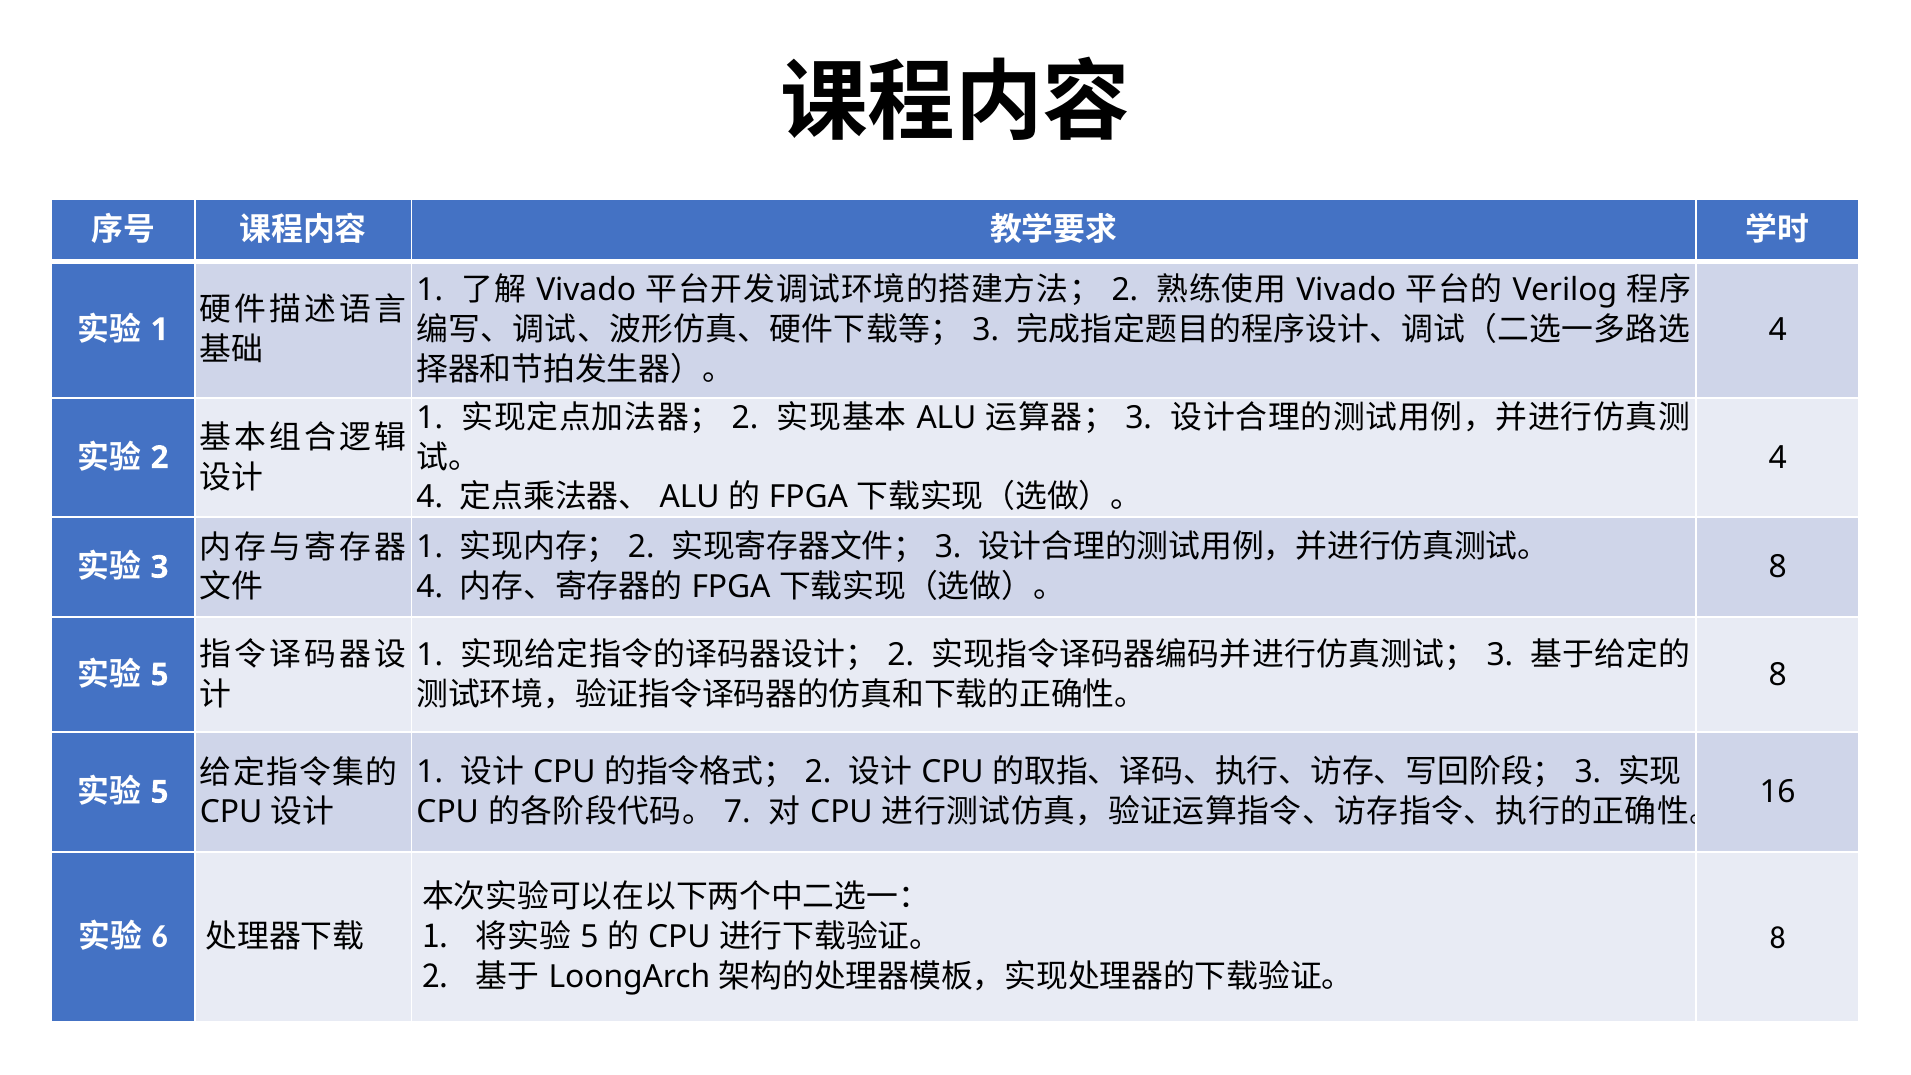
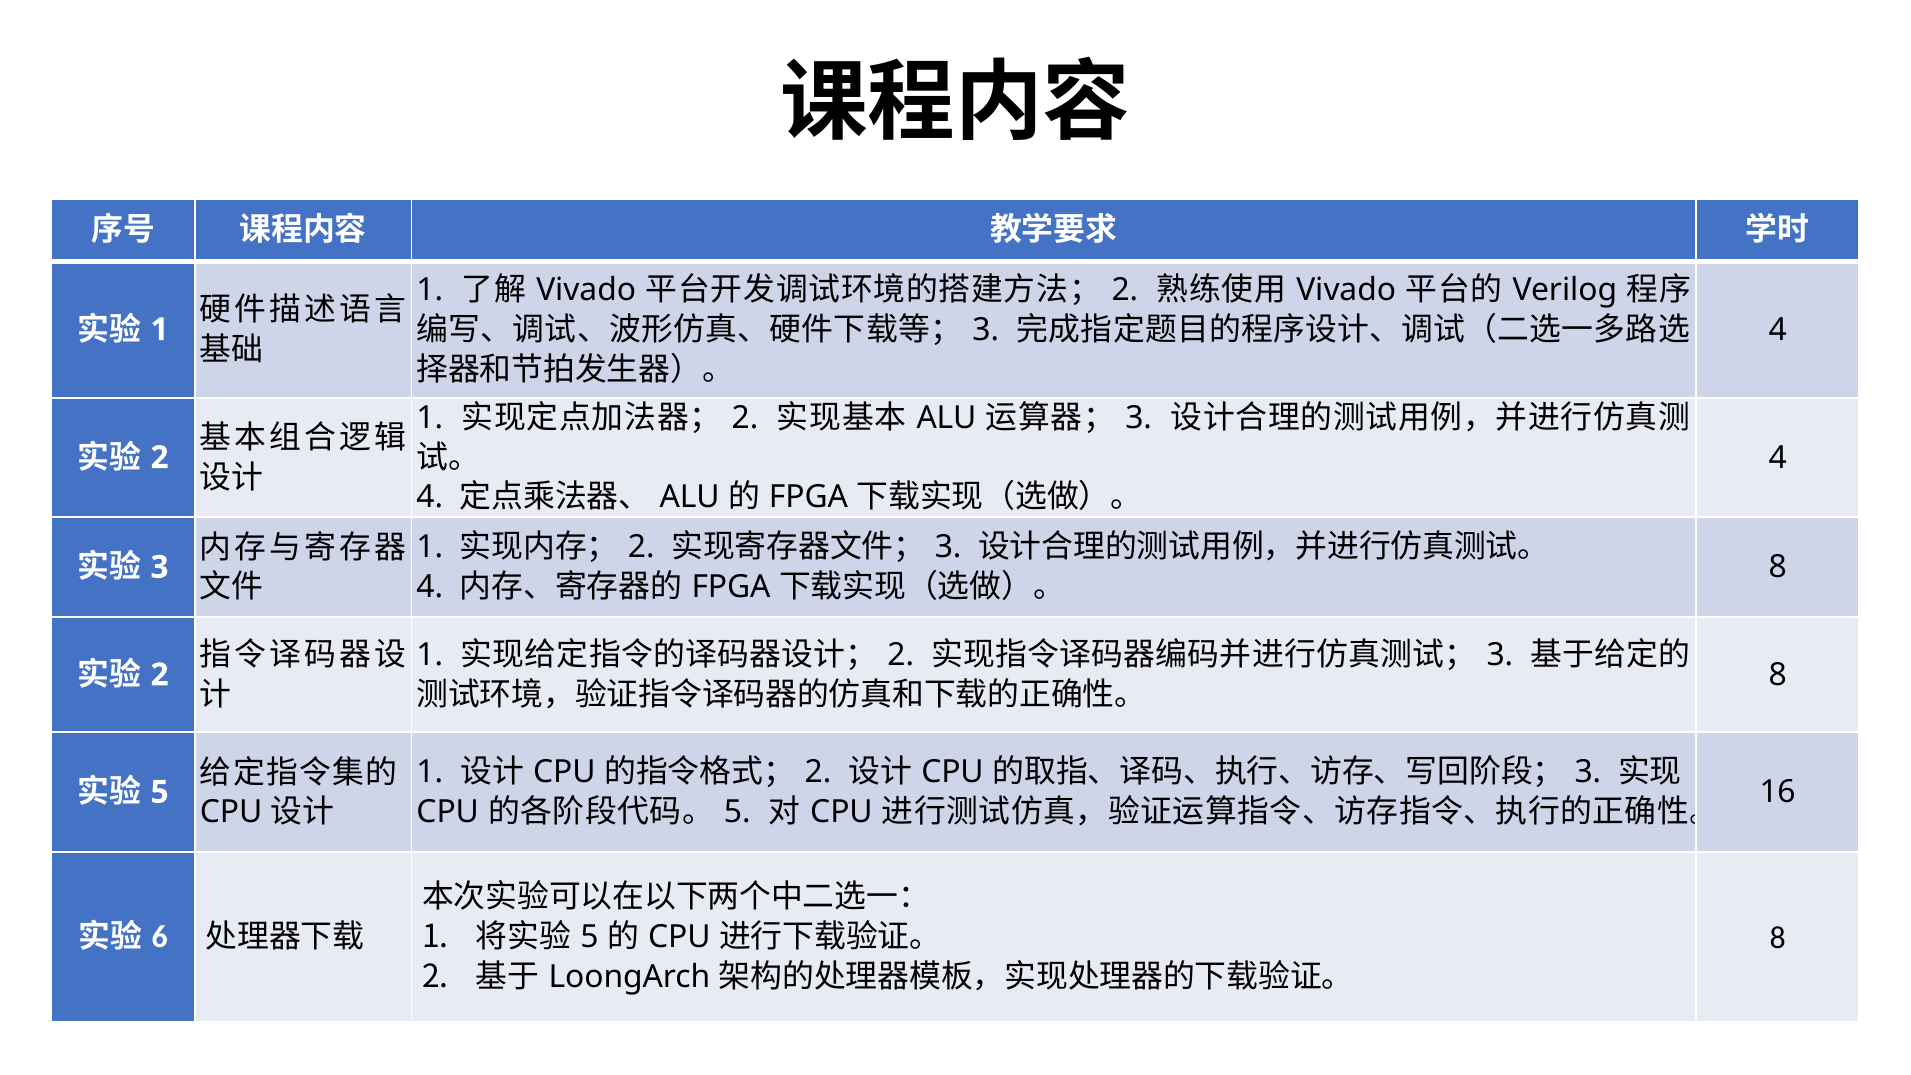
5: 5 -> 2 (160, 675)
7: 7 -> 5 (737, 812)
